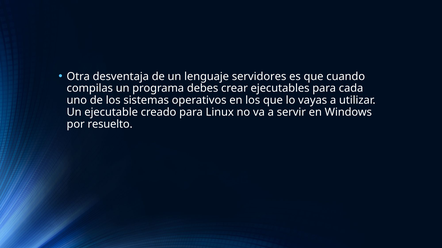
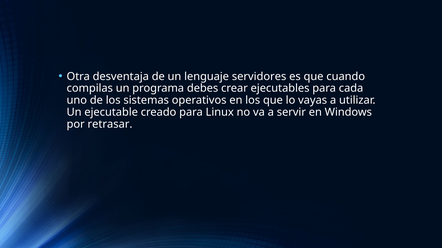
resuelto: resuelto -> retrasar (110, 124)
